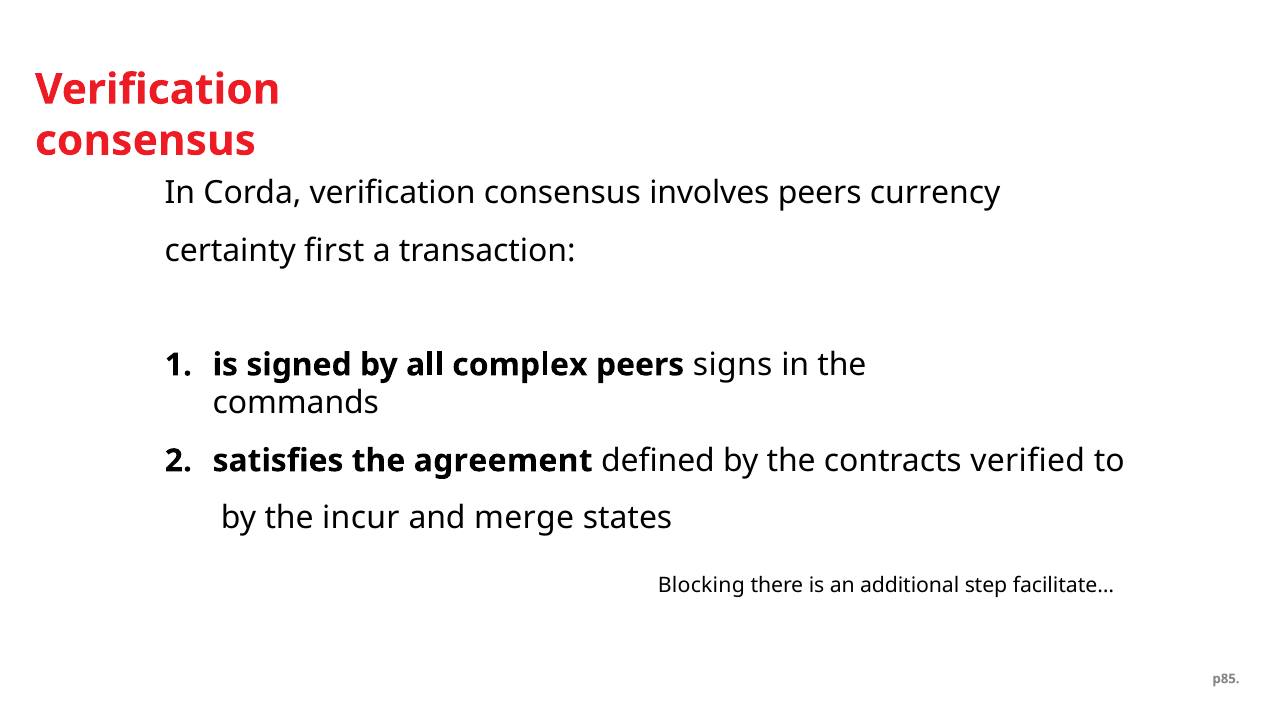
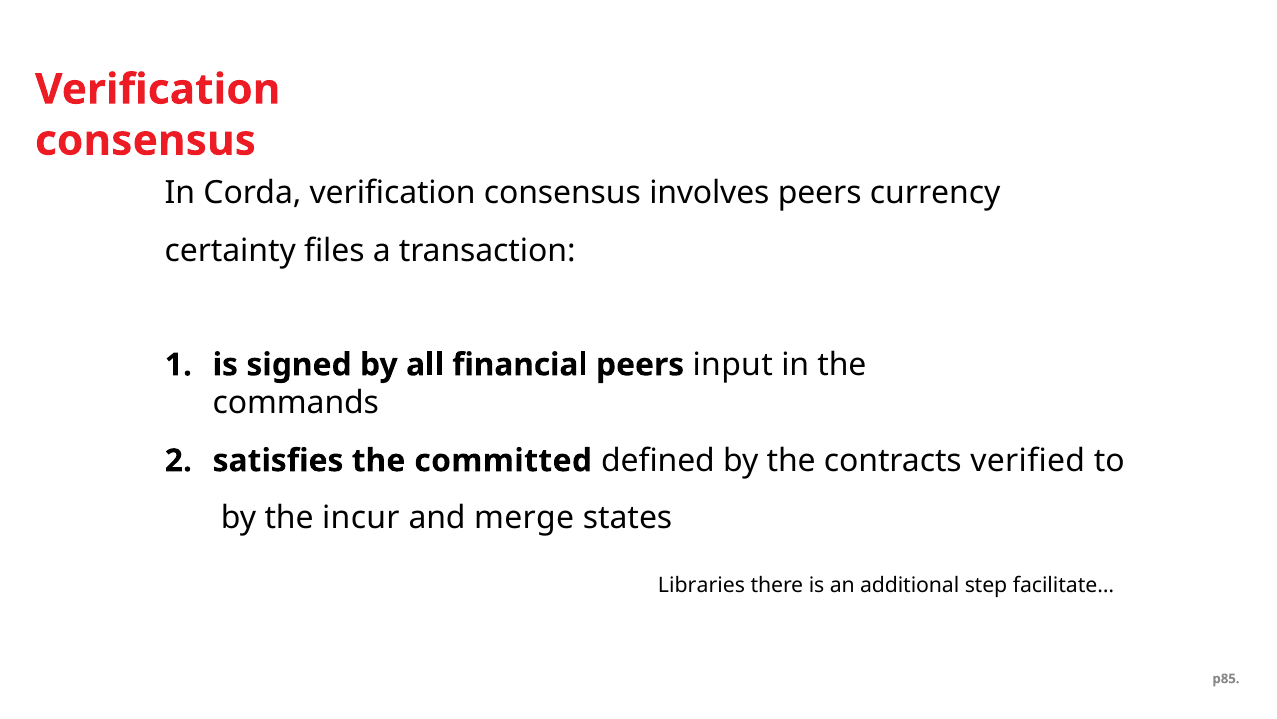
first: first -> files (334, 251)
complex: complex -> financial (520, 365)
signs: signs -> input (733, 365)
agreement: agreement -> committed (503, 460)
Blocking: Blocking -> Libraries (701, 585)
